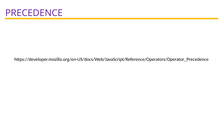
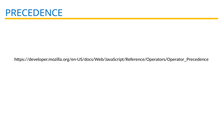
PRECEDENCE colour: purple -> blue (34, 13)
